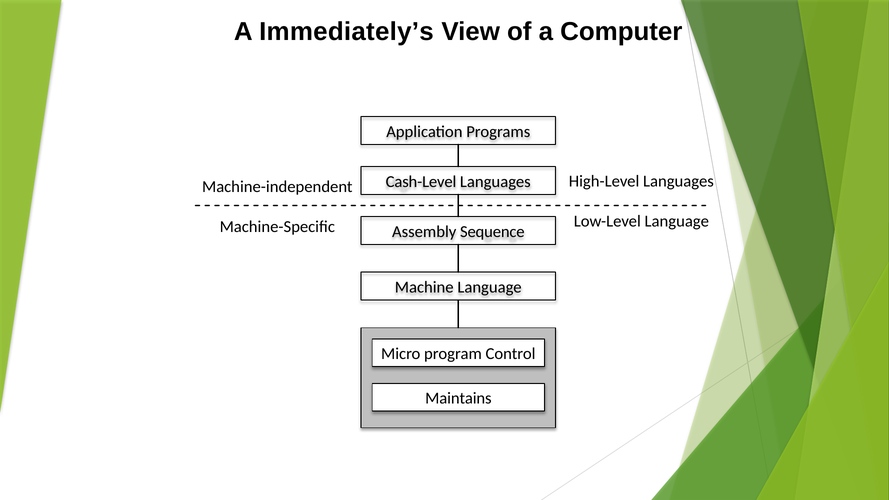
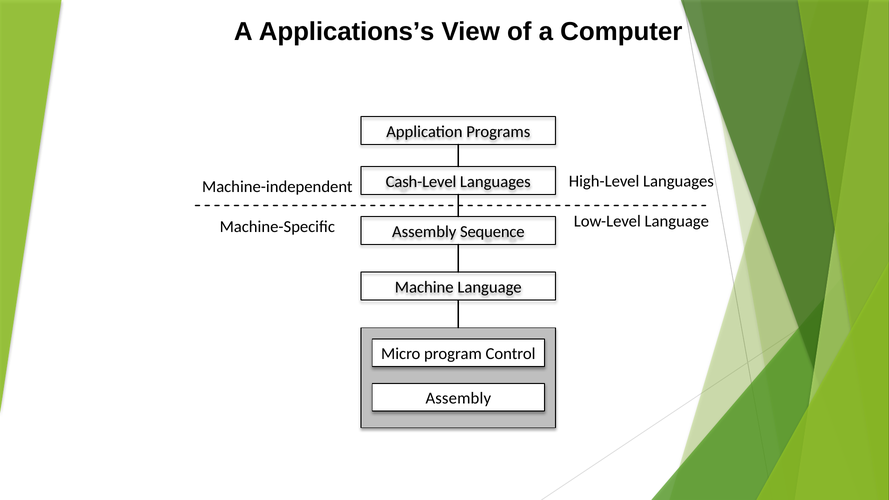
Immediately’s: Immediately’s -> Applications’s (347, 32)
Maintains: Maintains -> Assembly (458, 398)
